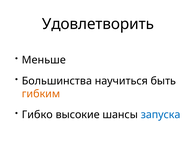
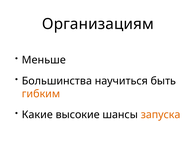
Удовлетворить: Удовлетворить -> Организациям (98, 24)
Гибко: Гибко -> Какие (37, 115)
запуска colour: blue -> orange (161, 115)
